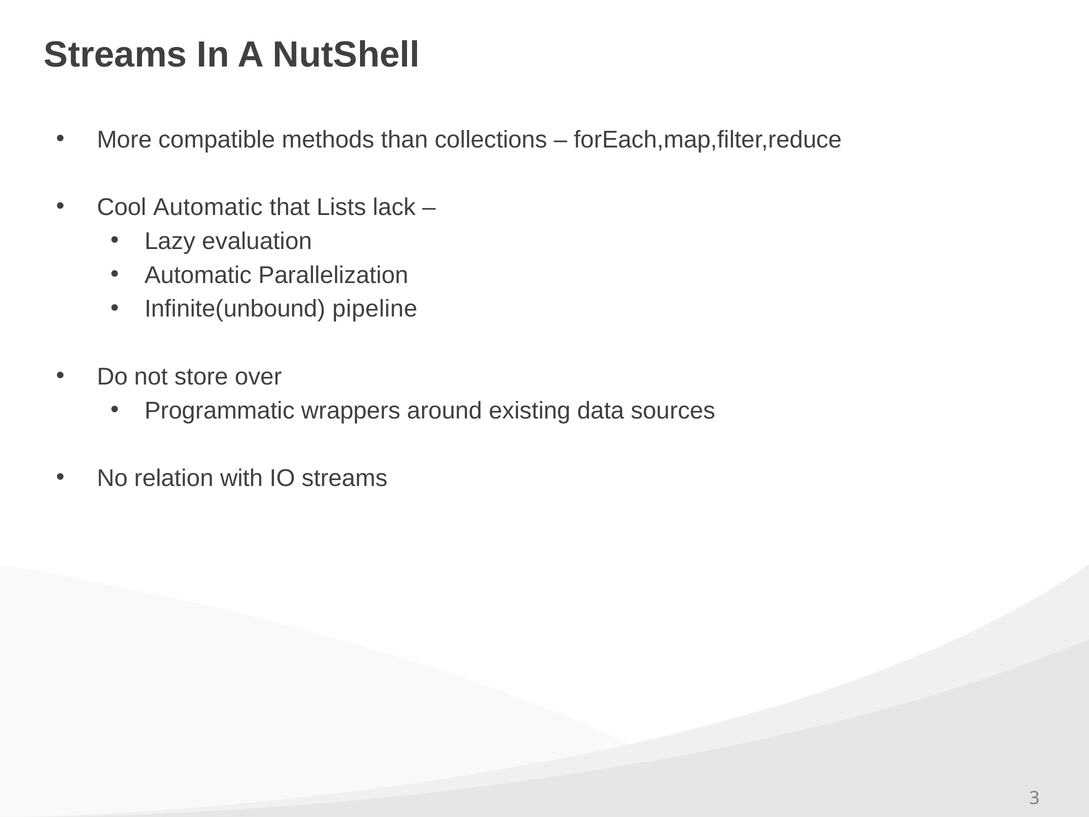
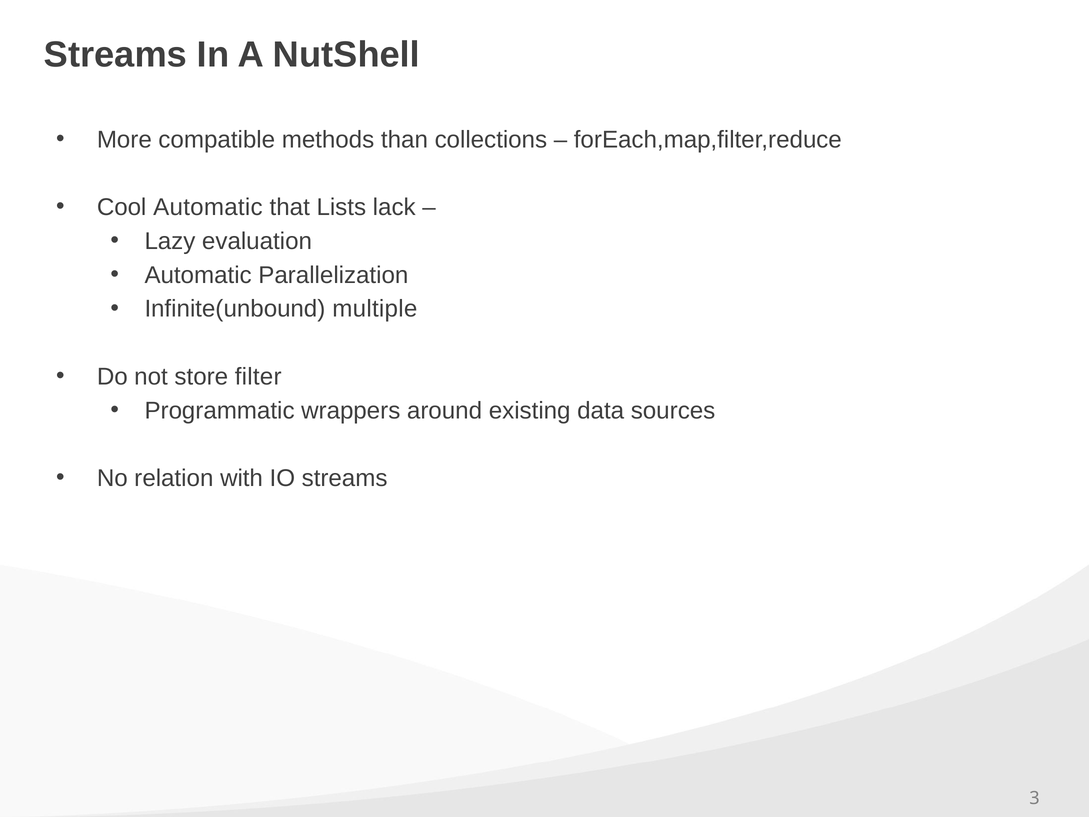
pipeline: pipeline -> multiple (375, 309)
over: over -> filter (258, 377)
